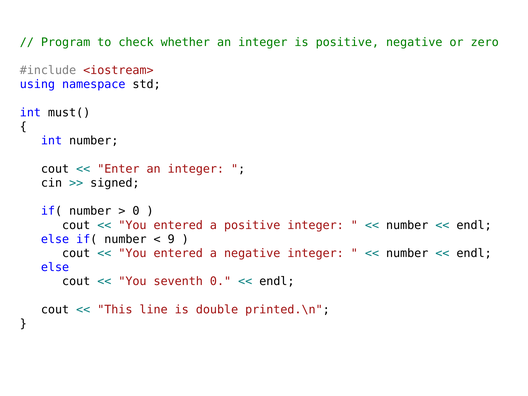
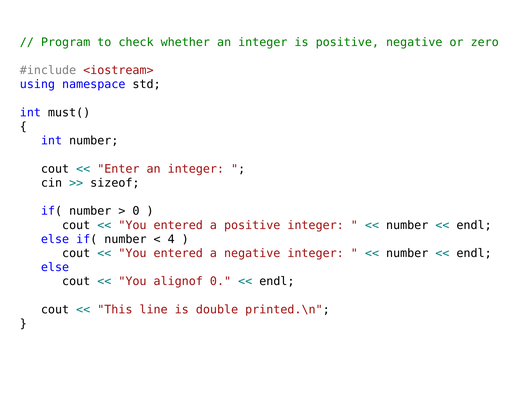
signed: signed -> sizeof (115, 183)
9: 9 -> 4 (171, 239)
seventh: seventh -> alignof (178, 281)
